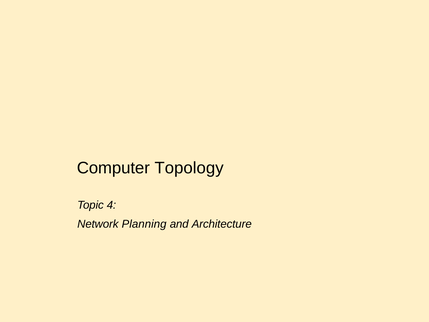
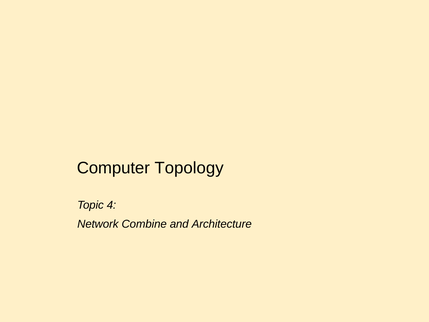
Planning: Planning -> Combine (144, 224)
